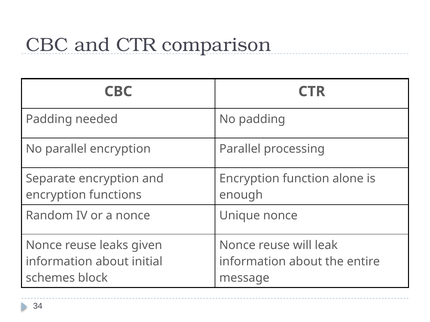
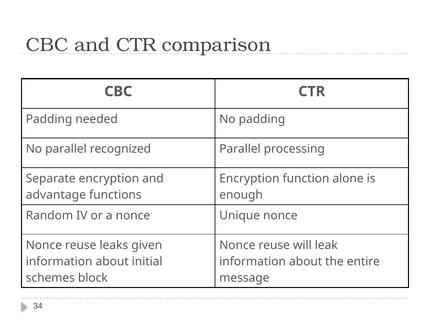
parallel encryption: encryption -> recognized (120, 149)
encryption: encryption -> advantage (56, 195)
